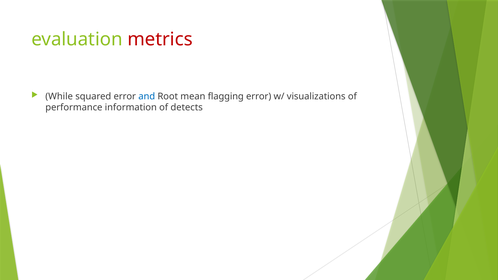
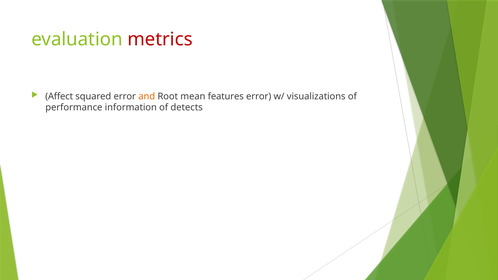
While: While -> Affect (59, 96)
and colour: blue -> orange (147, 96)
flagging: flagging -> features (226, 96)
